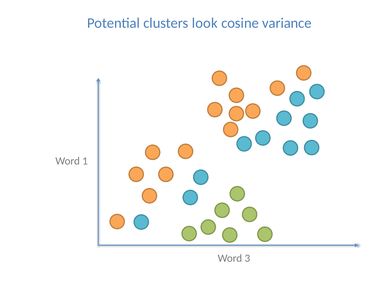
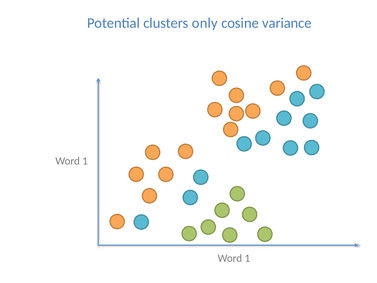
look: look -> only (205, 23)
3: 3 -> 1 (247, 258)
